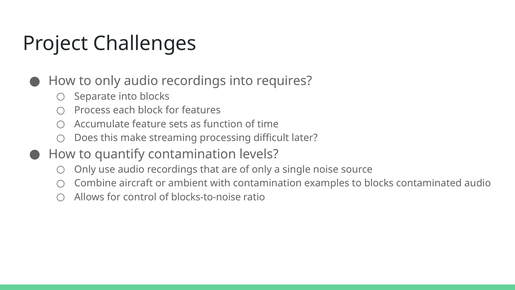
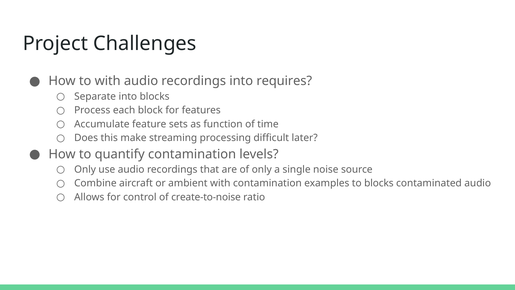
to only: only -> with (108, 81)
blocks-to-noise: blocks-to-noise -> create-to-noise (206, 197)
